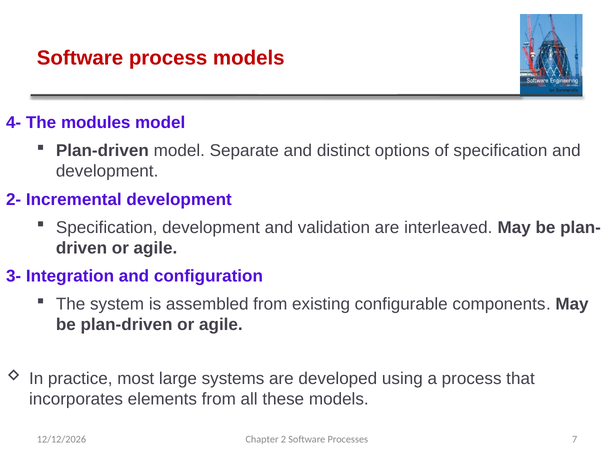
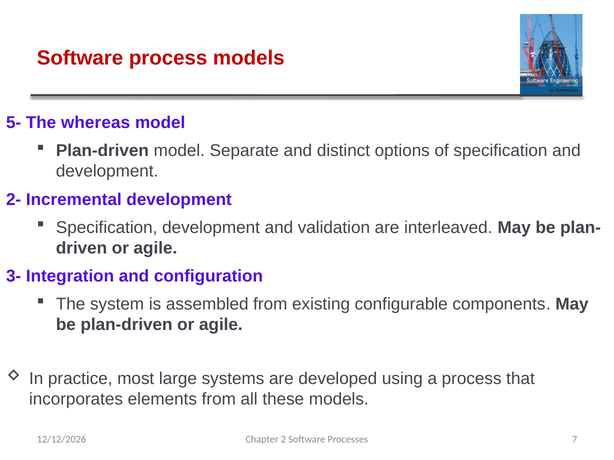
4-: 4- -> 5- (14, 123)
modules: modules -> whereas (96, 123)
